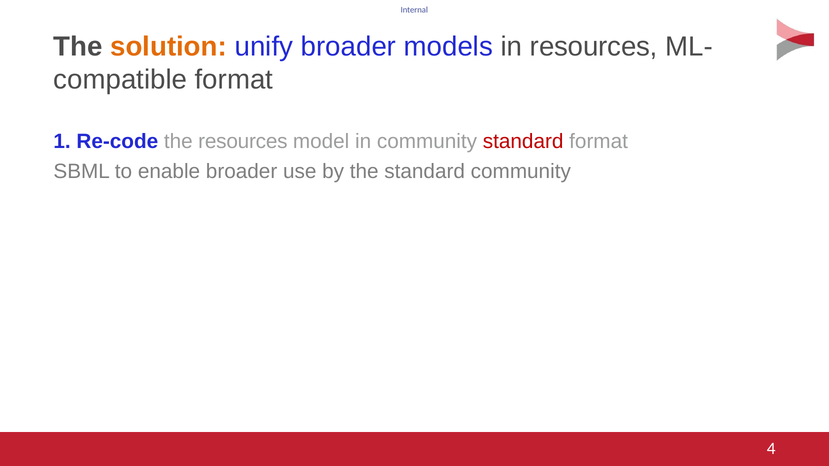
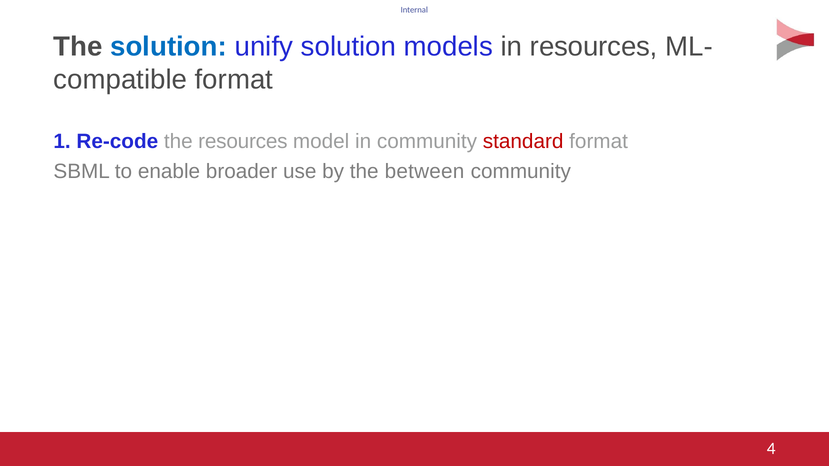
solution colour: orange -> blue (169, 46)
unify broader: broader -> solution (348, 46)
the standard: standard -> between (425, 171)
